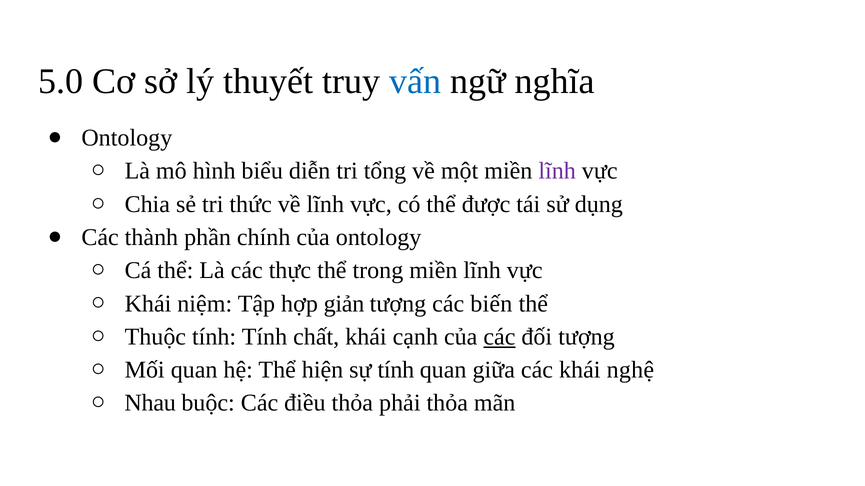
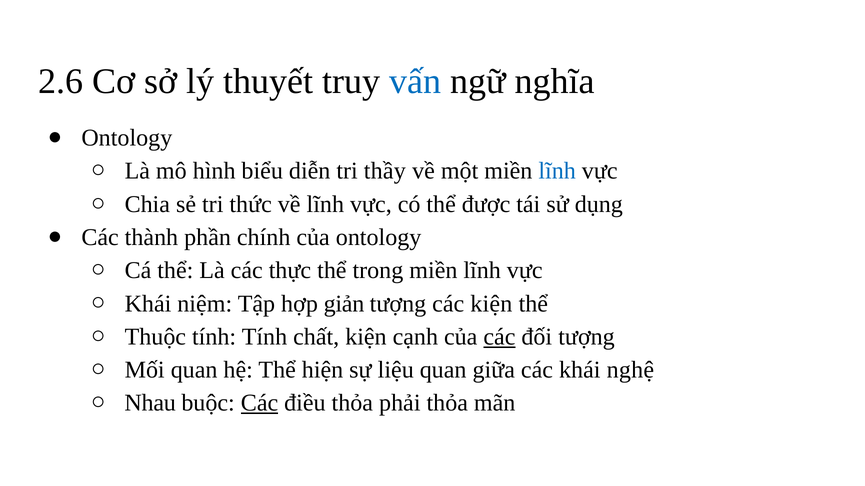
5.0: 5.0 -> 2.6 (61, 81)
tổng: tổng -> thầy (385, 171)
lĩnh colour: purple -> blue (557, 171)
các biến: biến -> kiện (491, 304)
chất khái: khái -> kiện (366, 337)
sự tính: tính -> liệu (396, 370)
Các underline: none -> present (260, 403)
